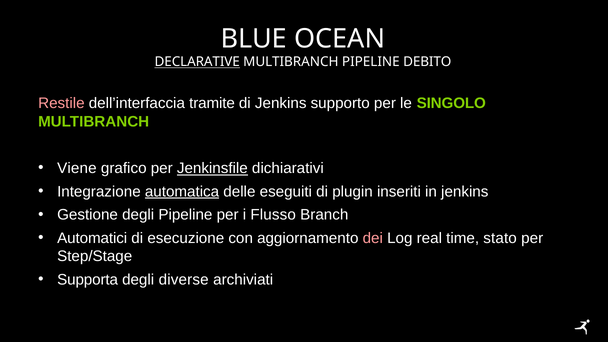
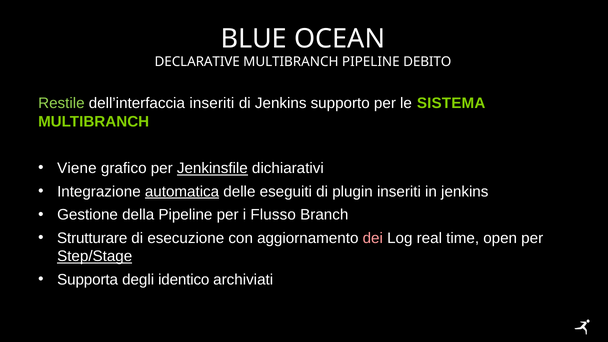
DECLARATIVE underline: present -> none (197, 62)
Restile colour: pink -> light green (61, 103)
dell’interfaccia tramite: tramite -> inseriti (212, 103)
SINGOLO: SINGOLO -> SISTEMA (451, 103)
Gestione degli: degli -> della (138, 215)
Automatici: Automatici -> Strutturare (92, 238)
stato: stato -> open (500, 238)
Step/Stage underline: none -> present (95, 256)
diverse: diverse -> identico (184, 280)
